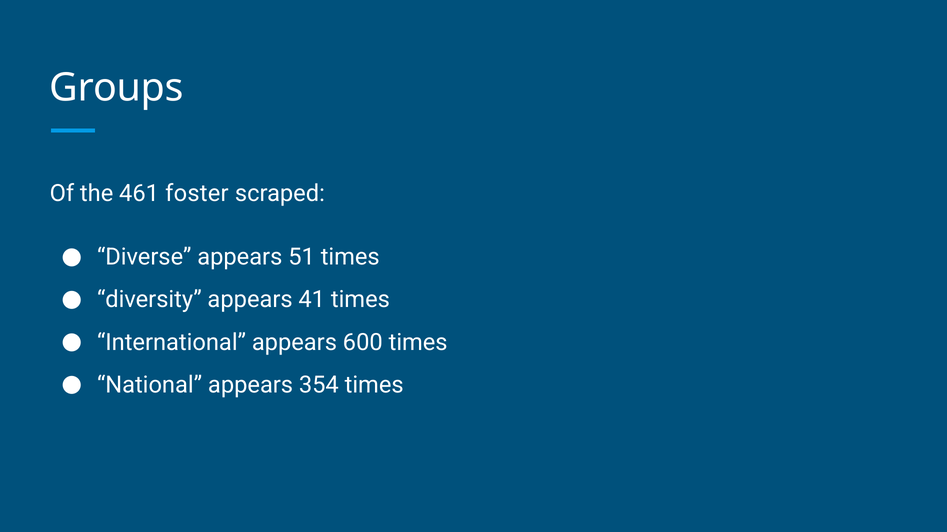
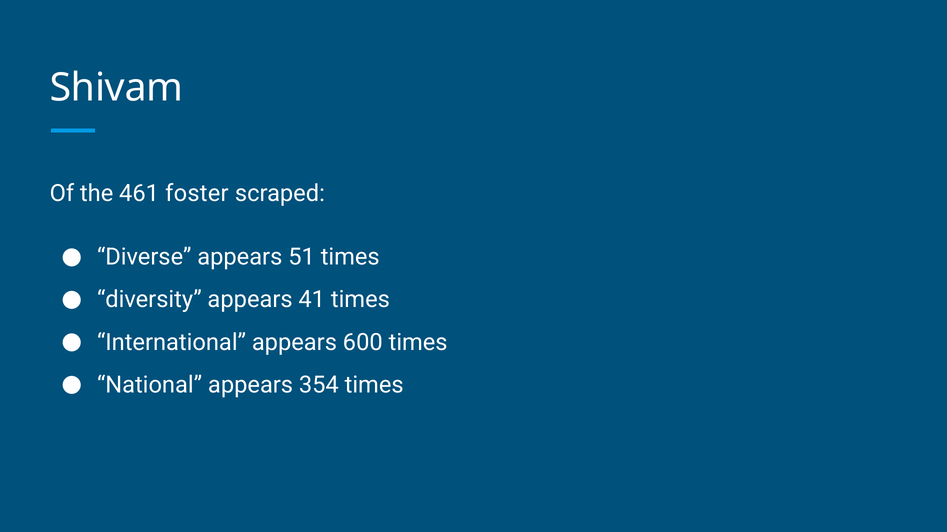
Groups: Groups -> Shivam (116, 88)
